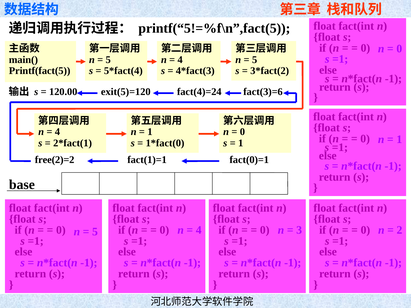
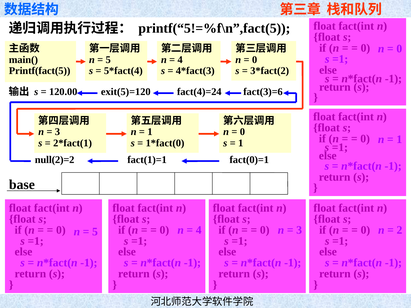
5: 5 -> 0 (255, 60)
4: 4 -> 3 (57, 132)
free(2)=2: free(2)=2 -> null(2)=2 (55, 160)
